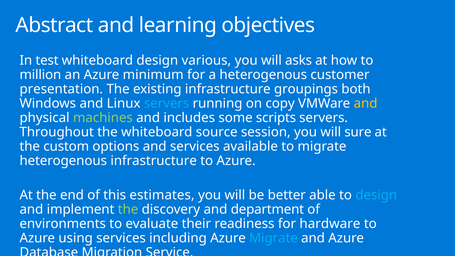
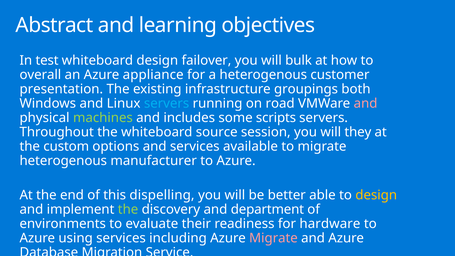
various: various -> failover (206, 60)
asks: asks -> bulk (299, 60)
million: million -> overall (40, 75)
minimum: minimum -> appliance (153, 75)
copy: copy -> road (280, 103)
and colour: yellow -> pink (366, 103)
sure: sure -> they (358, 132)
heterogenous infrastructure: infrastructure -> manufacturer (154, 161)
estimates: estimates -> dispelling (162, 195)
design colour: light blue -> yellow (376, 195)
Migrate colour: light blue -> pink (273, 238)
